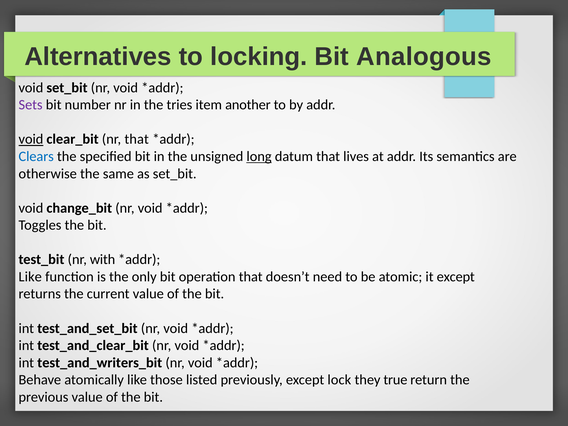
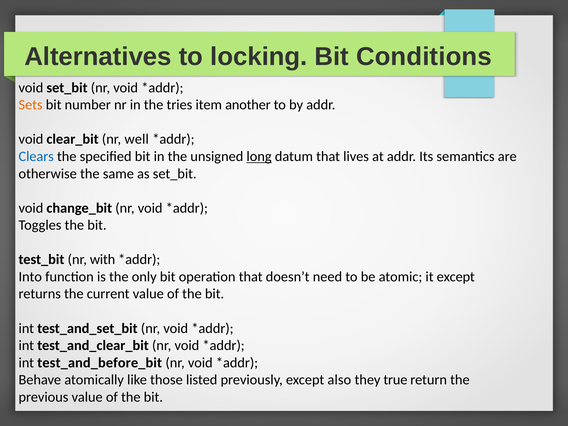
Analogous: Analogous -> Conditions (424, 57)
Sets colour: purple -> orange (31, 105)
void underline: present -> none (31, 139)
nr that: that -> well (137, 139)
Like: Like -> Into (30, 277)
test_and_writers_bit: test_and_writers_bit -> test_and_before_bit (100, 363)
lock: lock -> also (339, 380)
